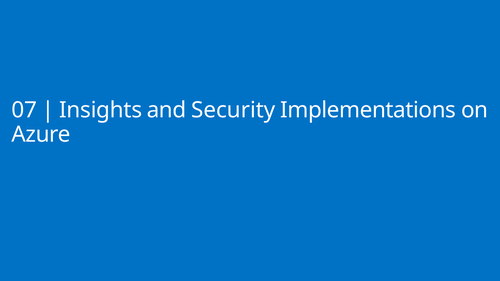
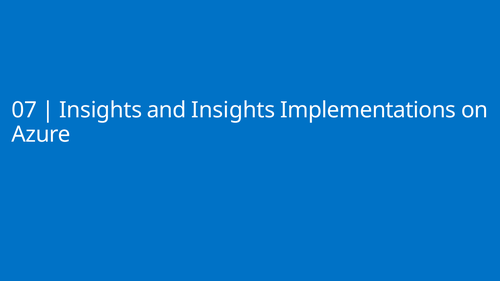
and Security: Security -> Insights (233, 110)
